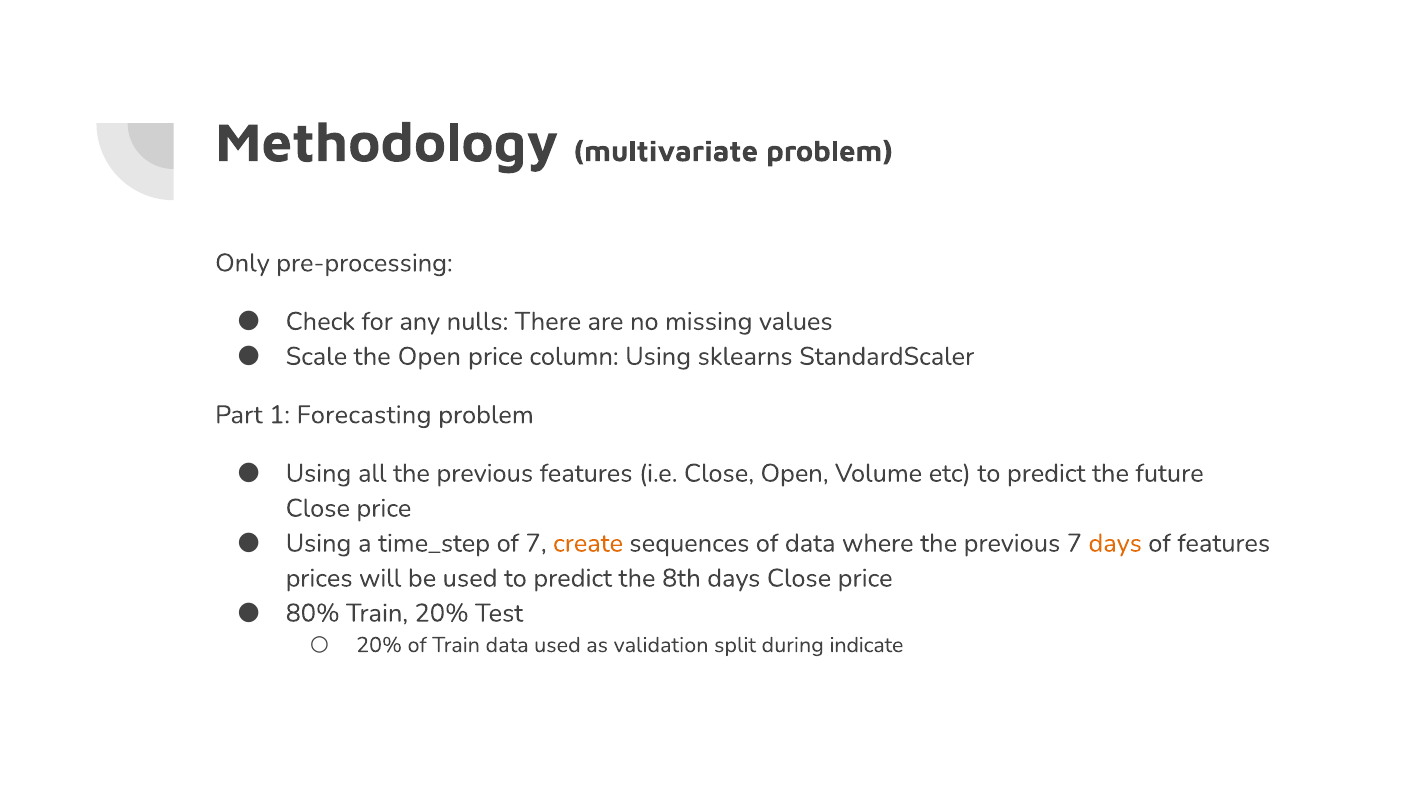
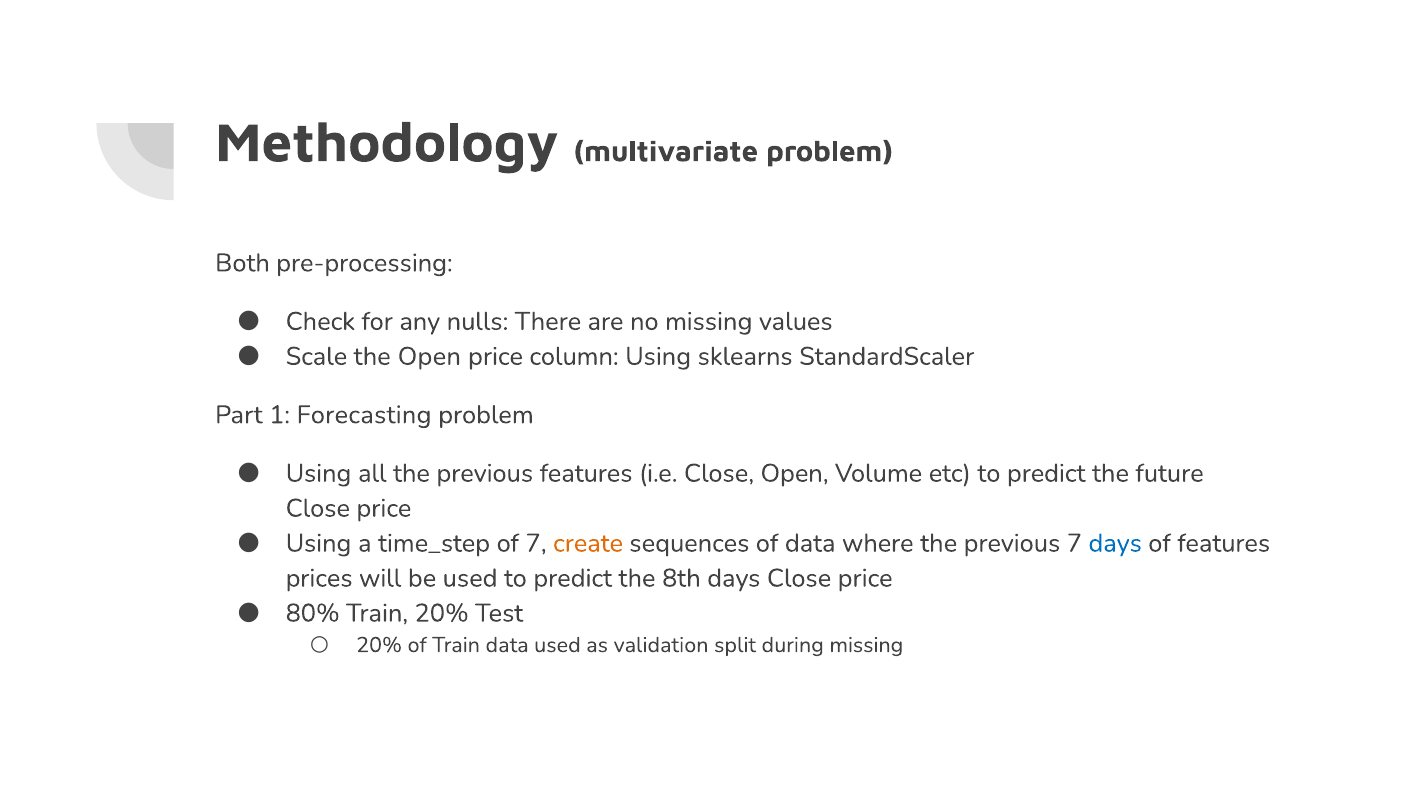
Only: Only -> Both (242, 263)
days colour: orange -> blue (1115, 543)
during indicate: indicate -> missing (866, 645)
